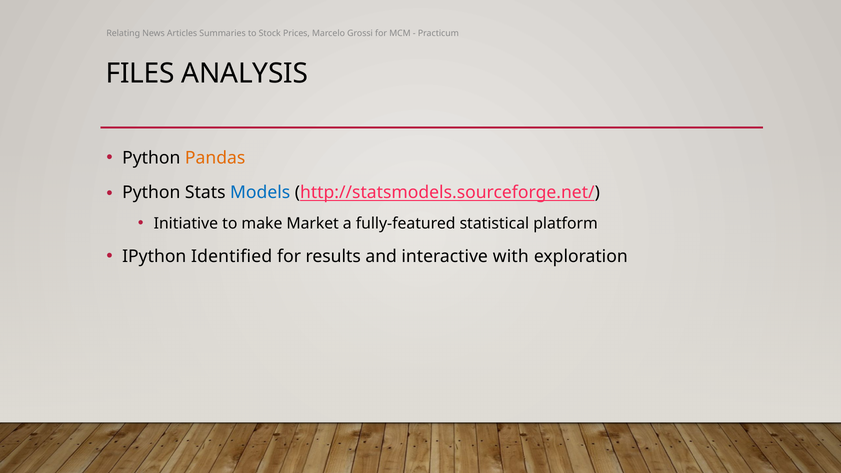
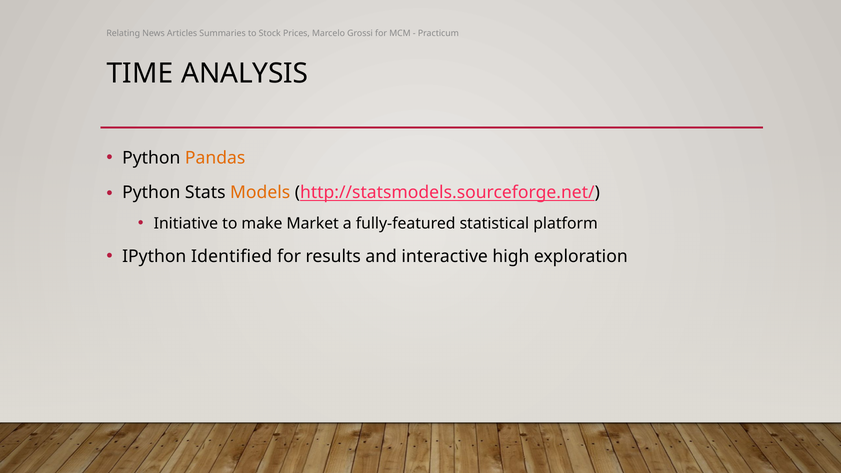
FILES: FILES -> TIME (140, 74)
Models colour: blue -> orange (260, 193)
with: with -> high (511, 257)
